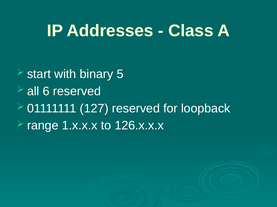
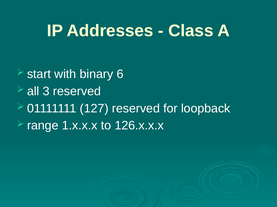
5: 5 -> 6 (120, 74)
6: 6 -> 3 (46, 92)
